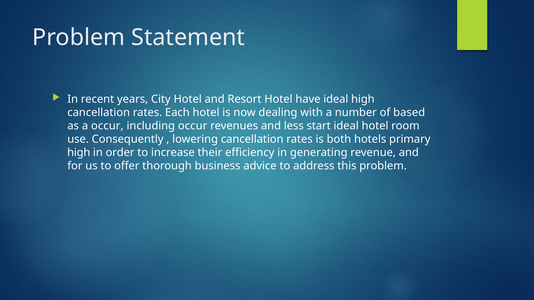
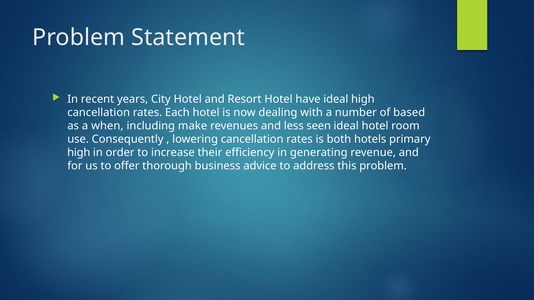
a occur: occur -> when (107, 126)
including occur: occur -> make (193, 126)
start: start -> seen (319, 126)
